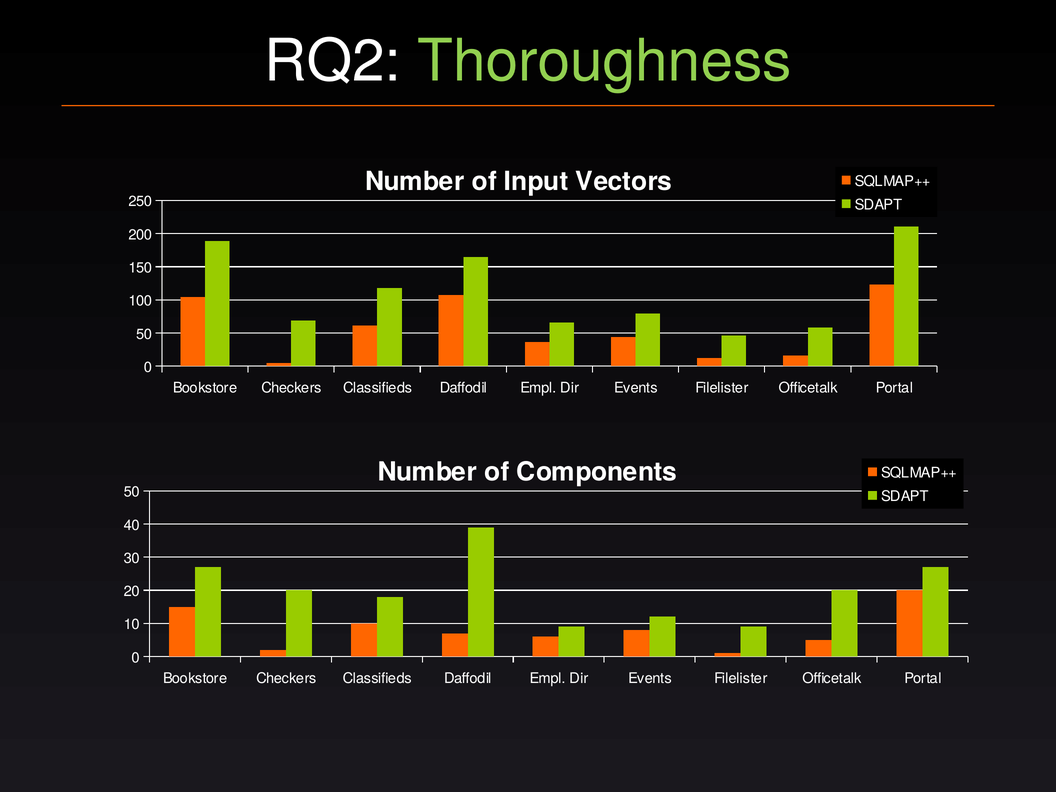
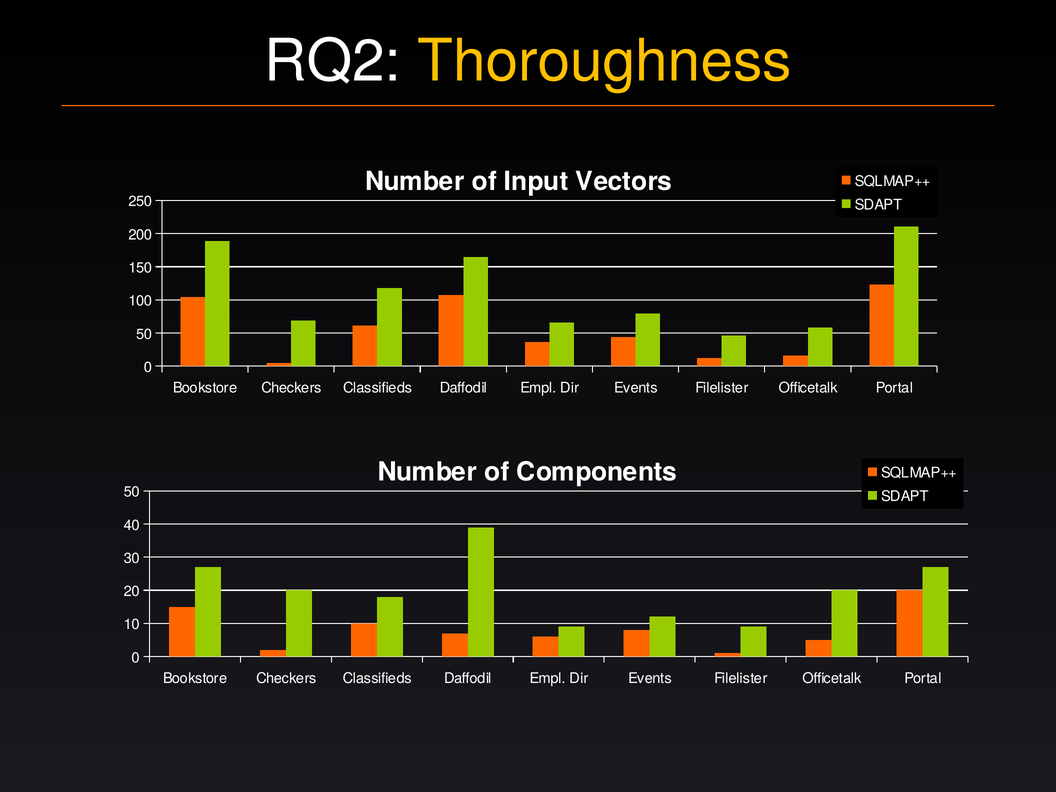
Thoroughness colour: light green -> yellow (604, 61)
